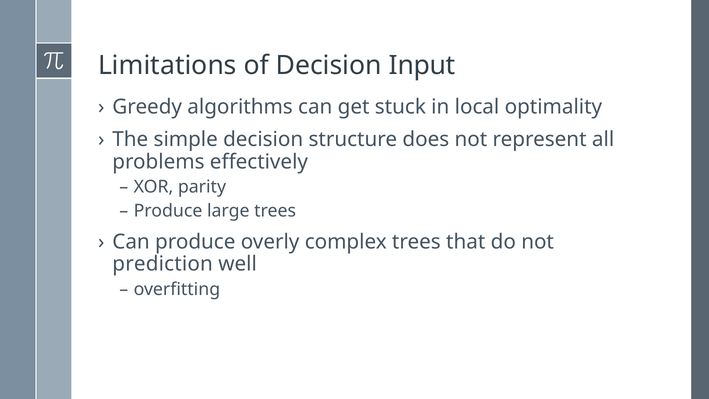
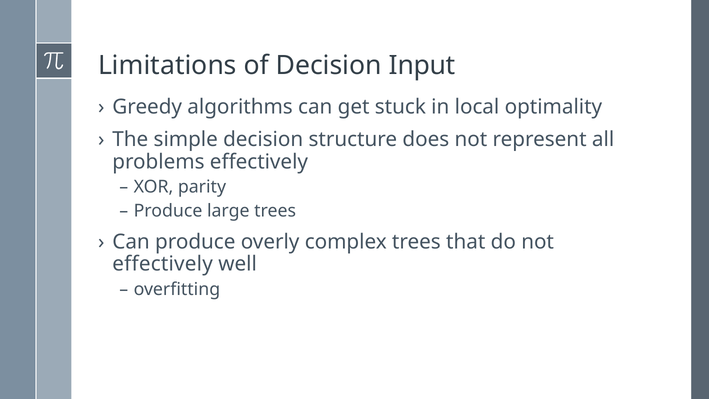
prediction: prediction -> effectively (163, 264)
